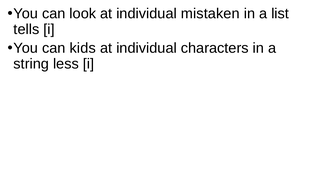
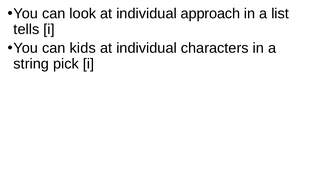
mistaken: mistaken -> approach (210, 14)
less: less -> pick (66, 64)
